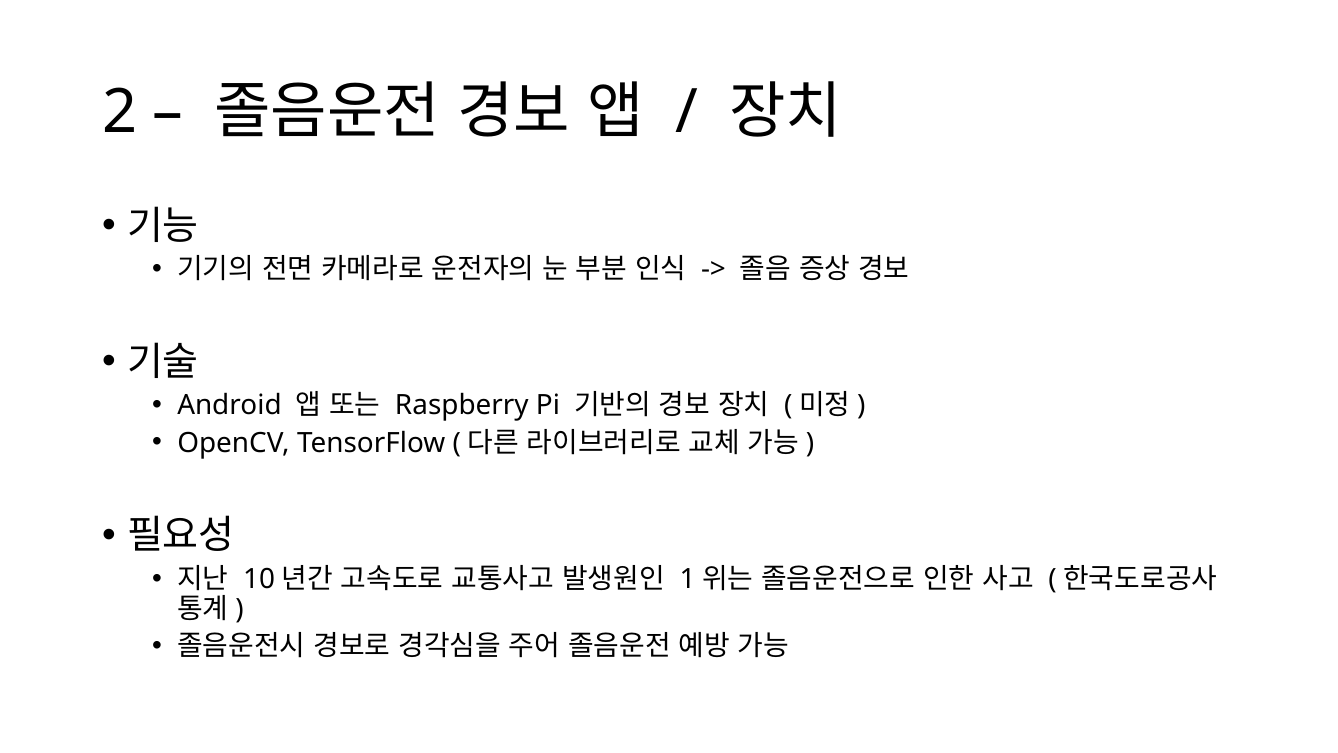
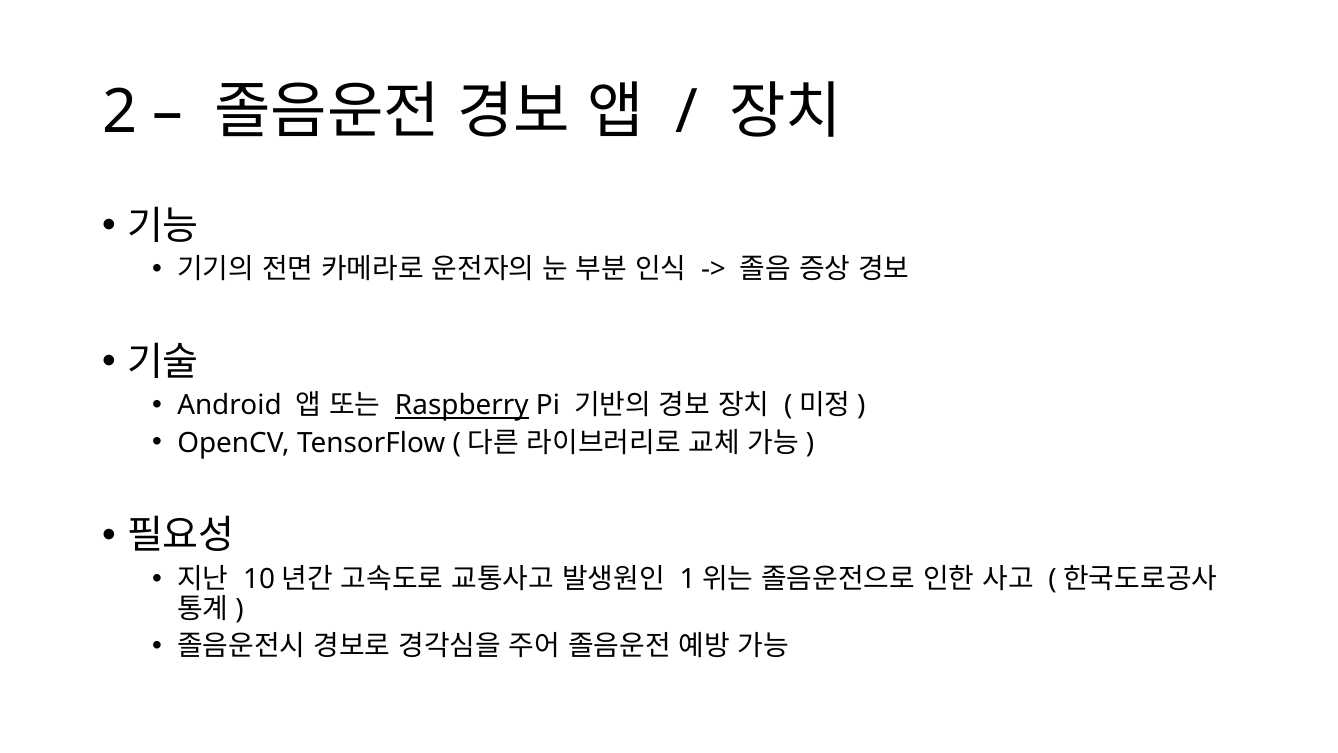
Raspberry underline: none -> present (462, 406)
